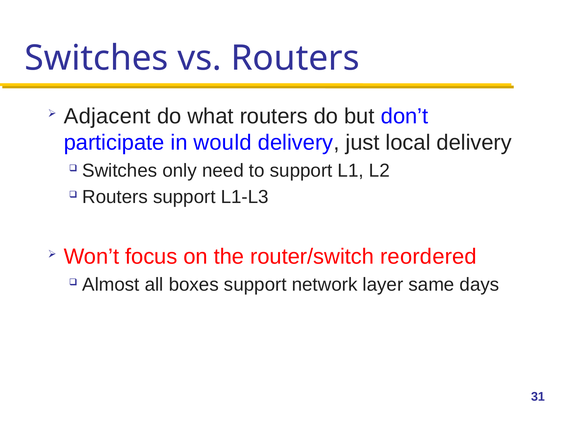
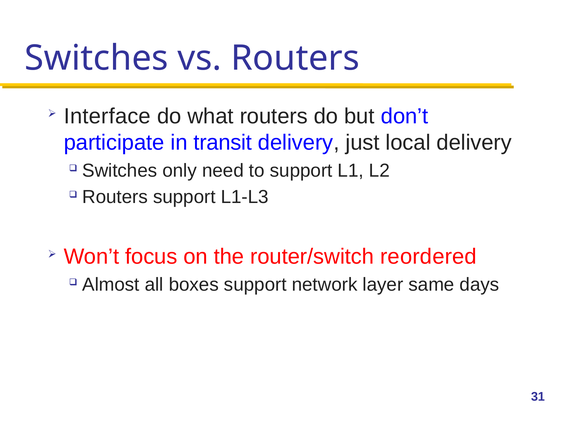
Adjacent: Adjacent -> Interface (107, 116)
would: would -> transit (223, 142)
